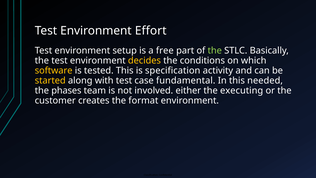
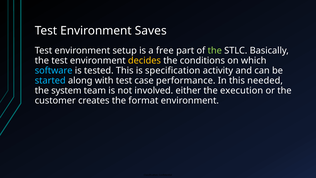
Effort: Effort -> Saves (151, 31)
software colour: yellow -> light blue (54, 71)
started colour: yellow -> light blue (50, 80)
fundamental: fundamental -> performance (186, 80)
phases: phases -> system (66, 90)
executing: executing -> execution (242, 90)
